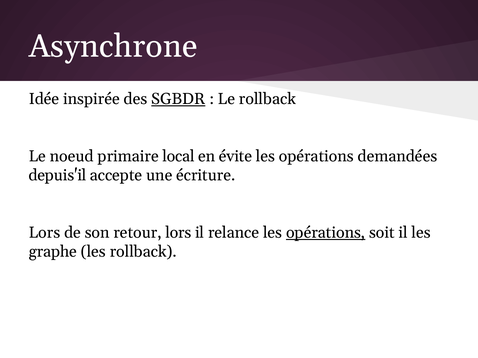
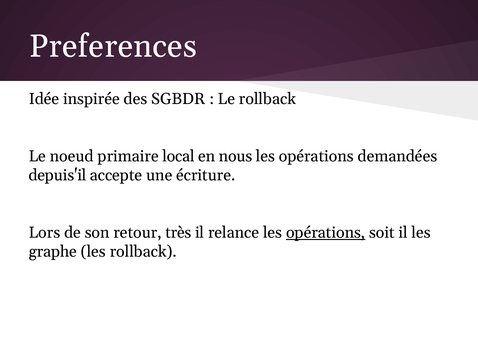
Asynchrone: Asynchrone -> Preferences (113, 46)
SGBDR underline: present -> none (178, 99)
évite: évite -> nous (236, 156)
retour lors: lors -> très (178, 233)
